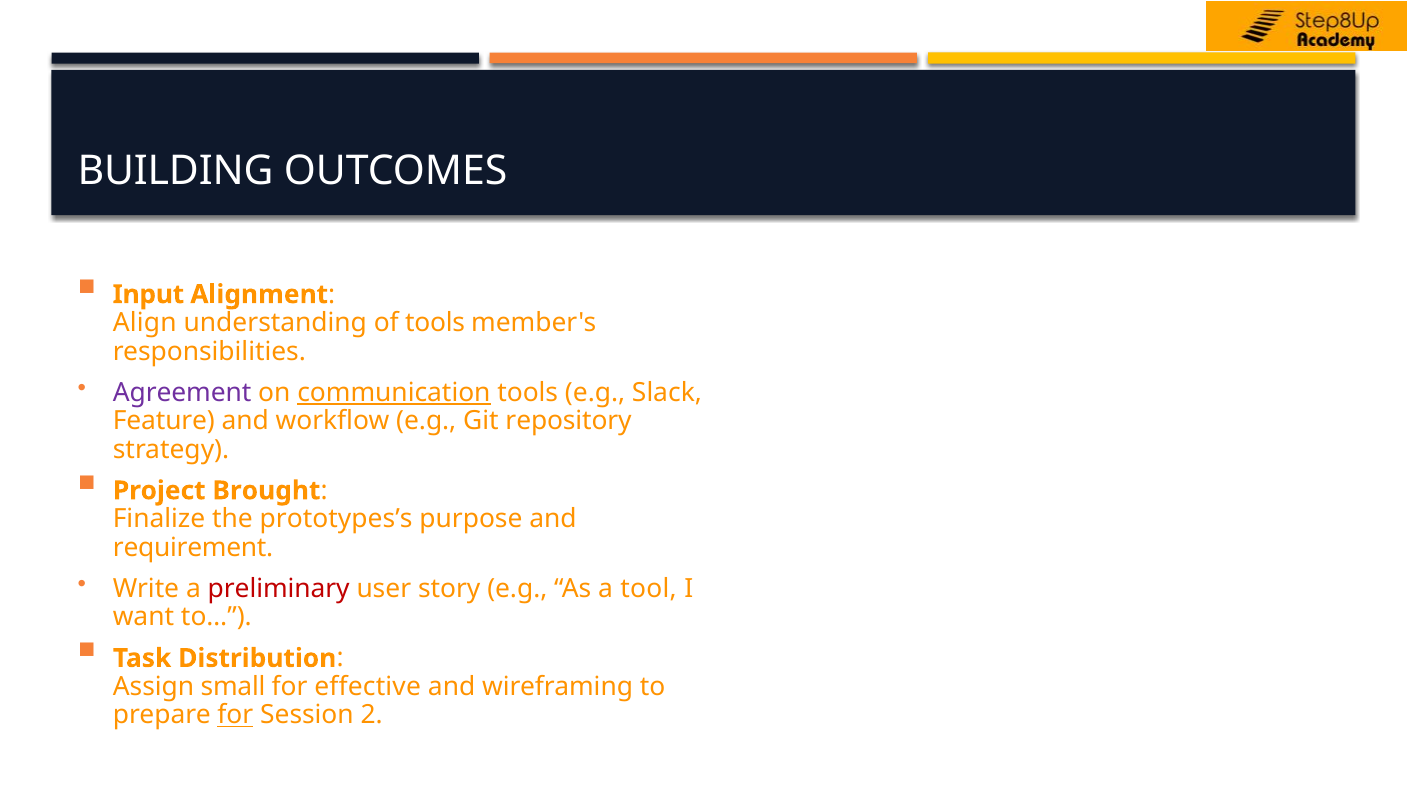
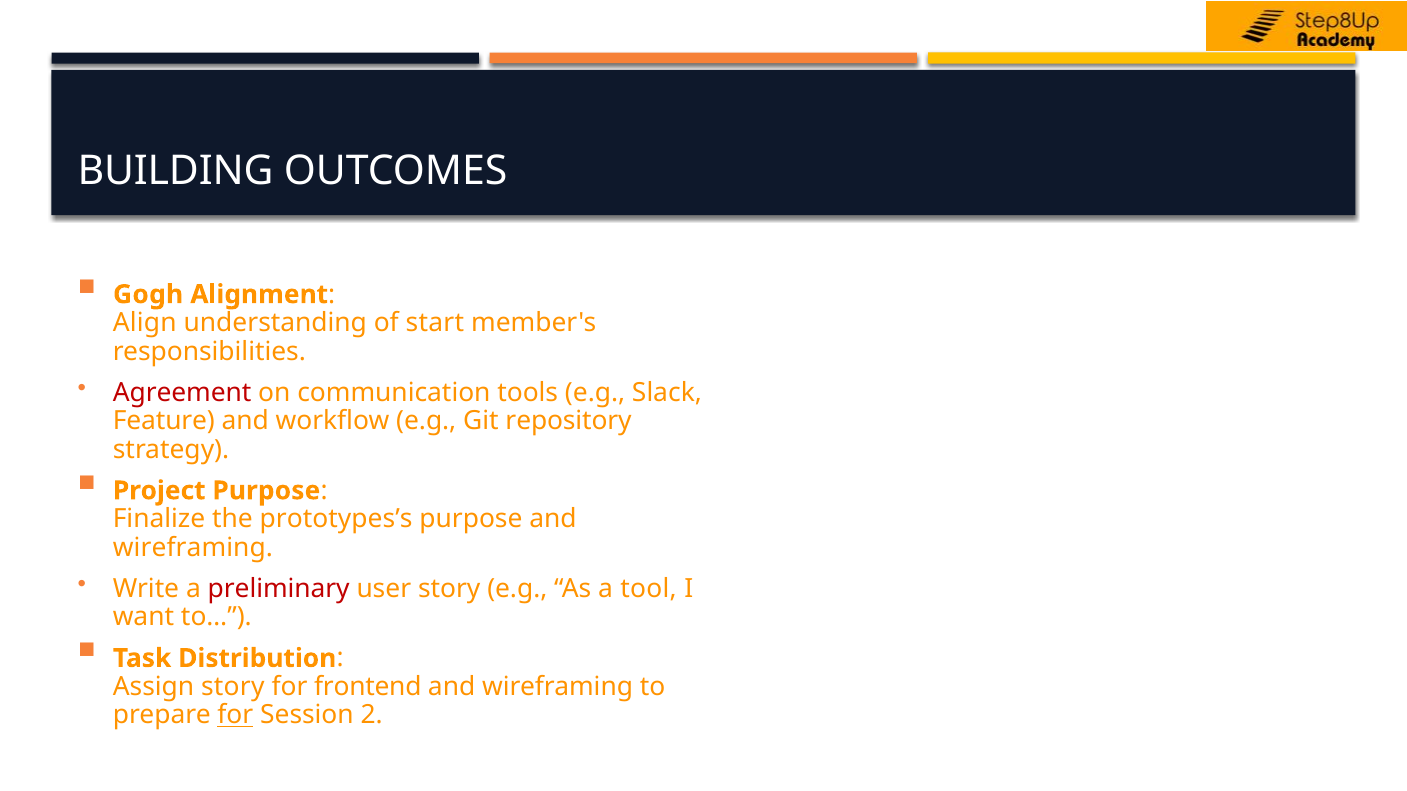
Input: Input -> Gogh (148, 295)
of tools: tools -> start (435, 323)
Agreement colour: purple -> red (182, 393)
communication underline: present -> none (394, 393)
Project Brought: Brought -> Purpose (266, 491)
requirement: requirement -> wireframing (193, 548)
Assign small: small -> story (233, 687)
effective: effective -> frontend (368, 687)
